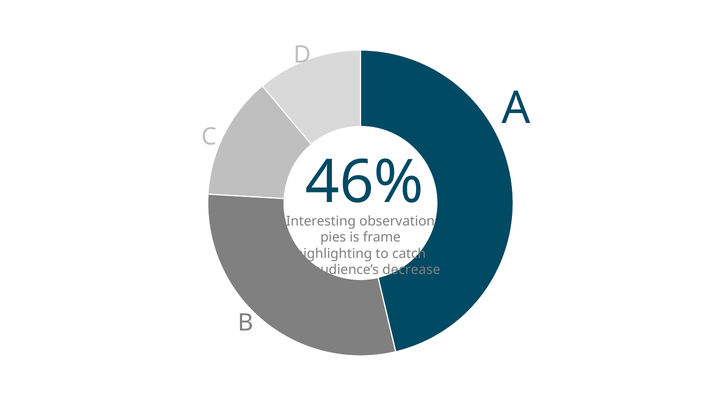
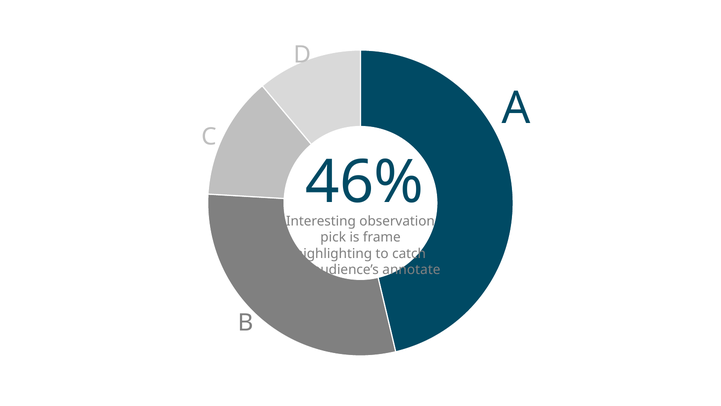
pies: pies -> pick (333, 237)
decrease: decrease -> annotate (411, 270)
